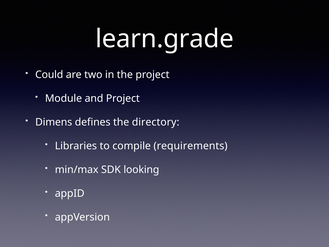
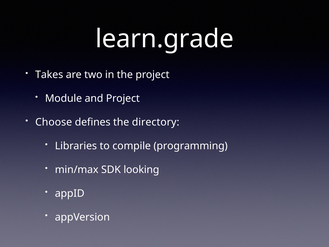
Could: Could -> Takes (49, 75)
Dimens: Dimens -> Choose (54, 122)
requirements: requirements -> programming (191, 146)
